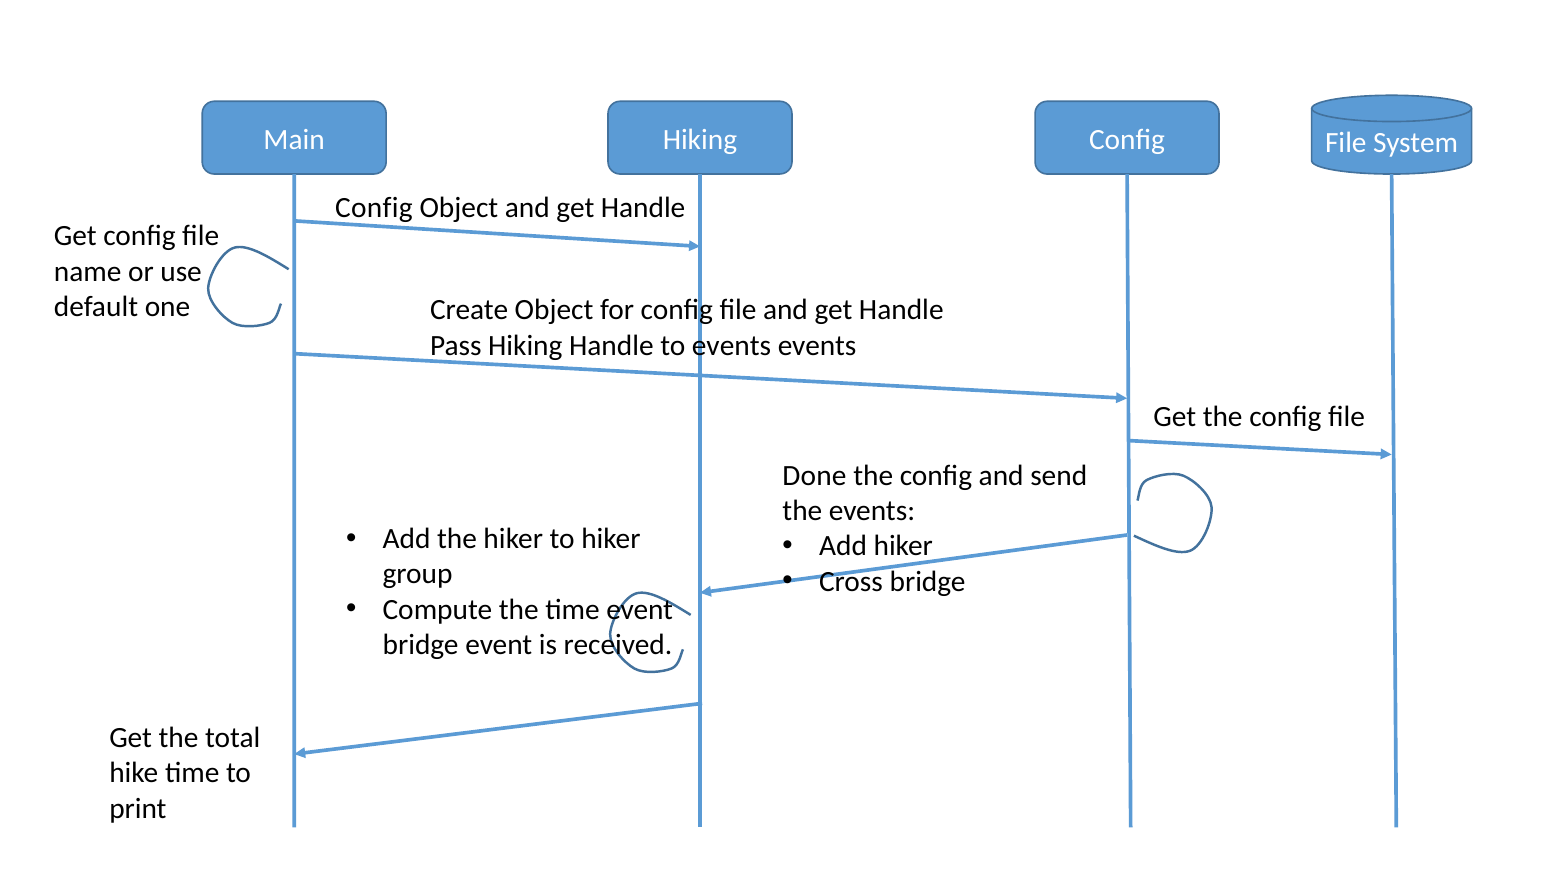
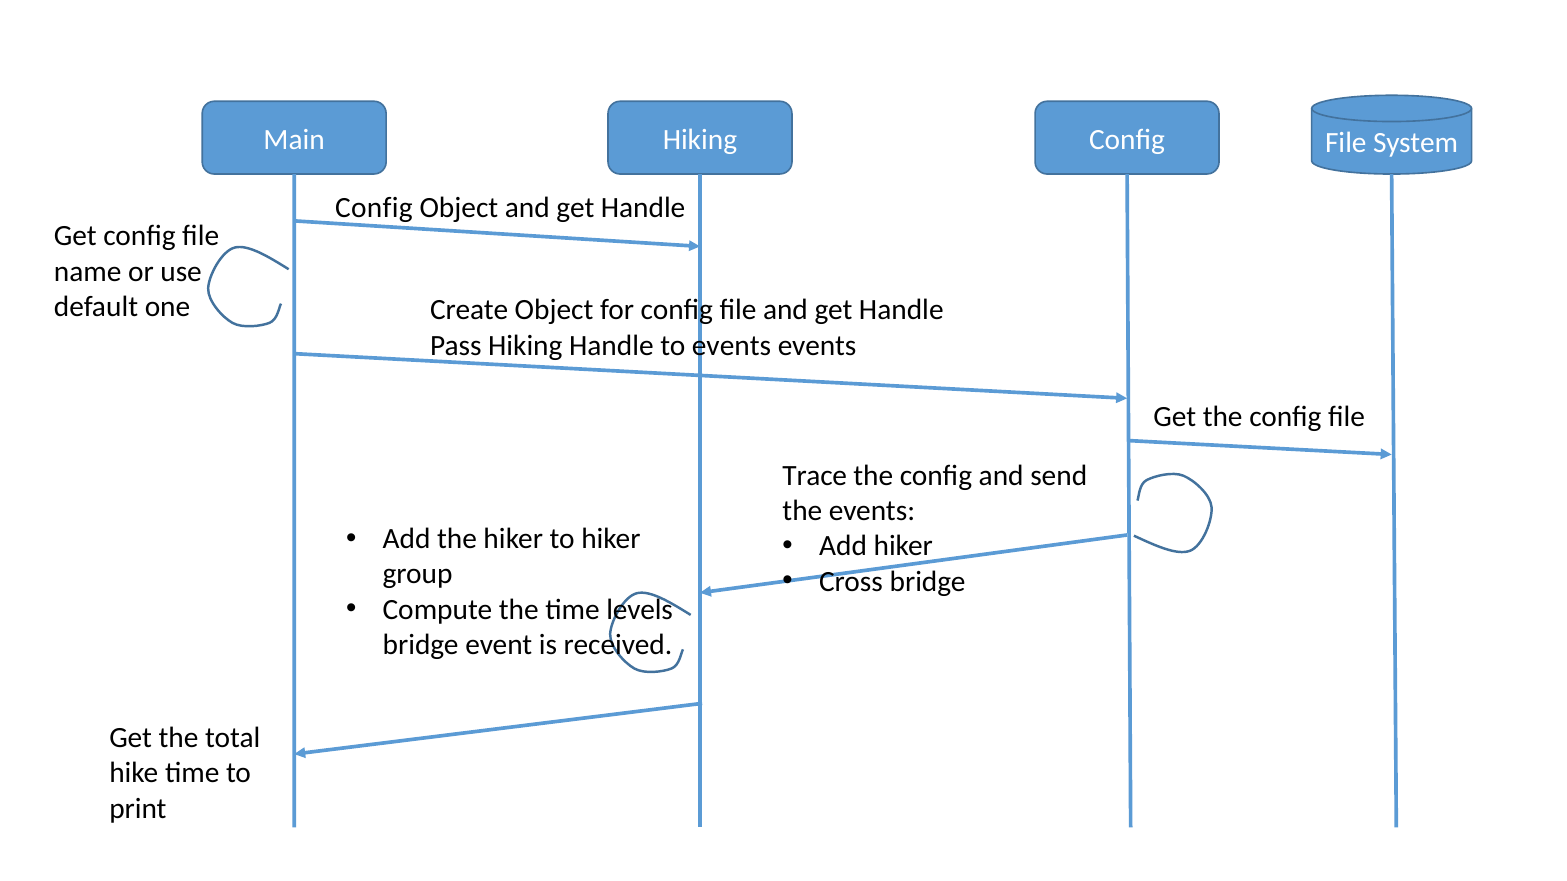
Done: Done -> Trace (815, 476)
time event: event -> levels (640, 610)
